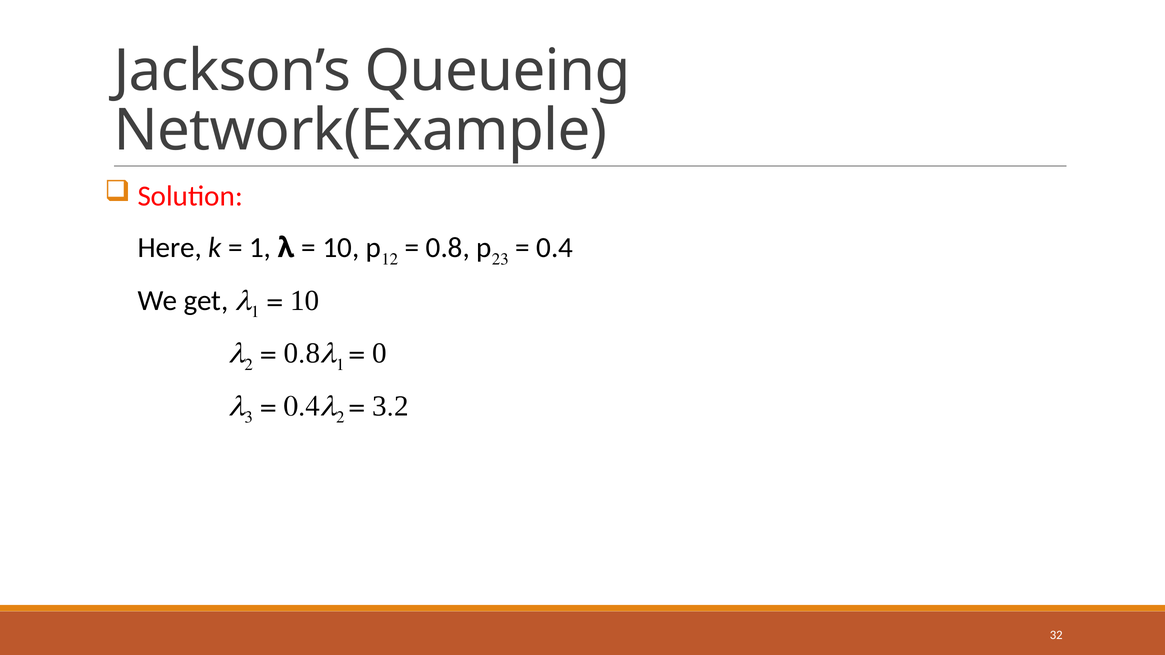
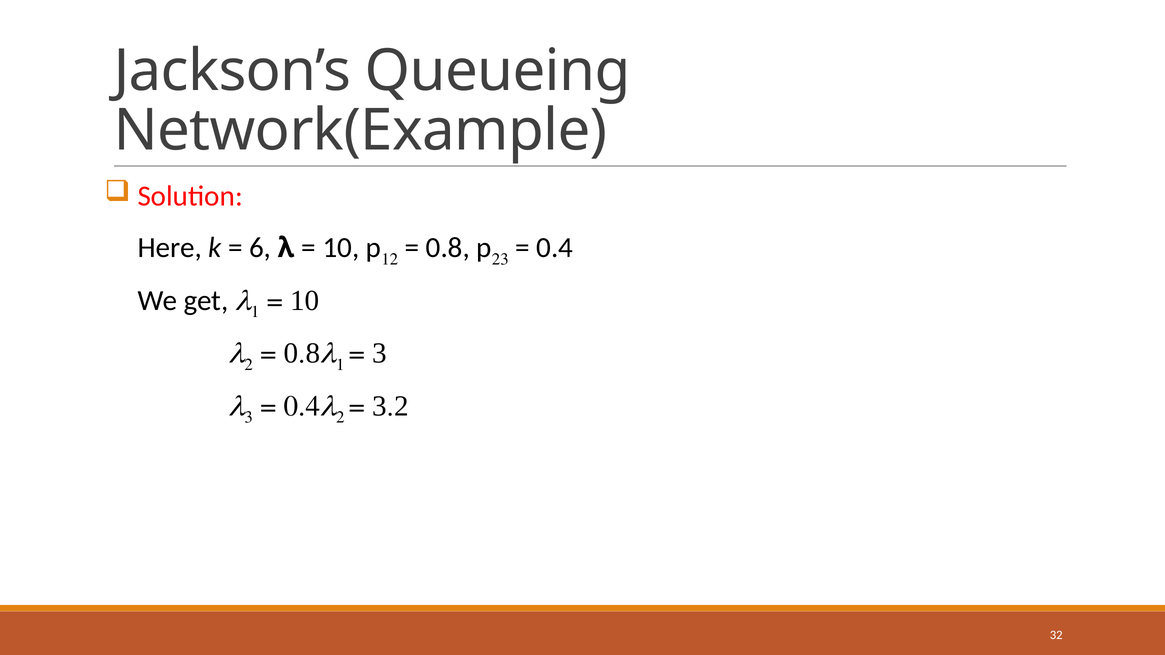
1: 1 -> 6 (260, 248)
0: 0 -> 3 (380, 353)
